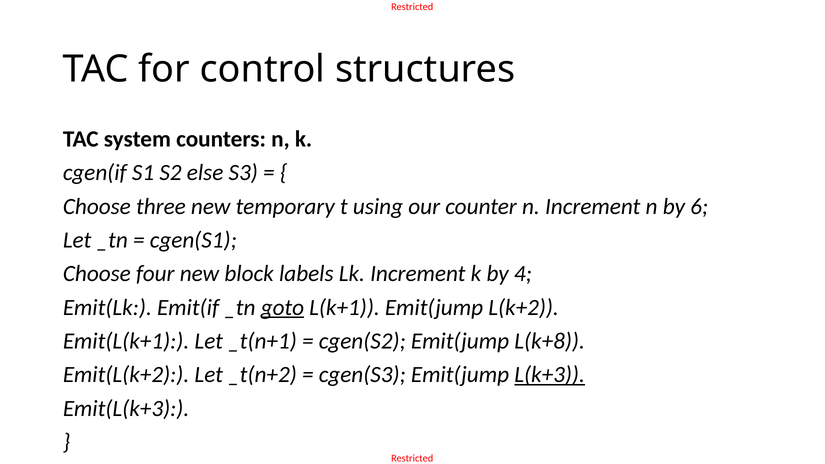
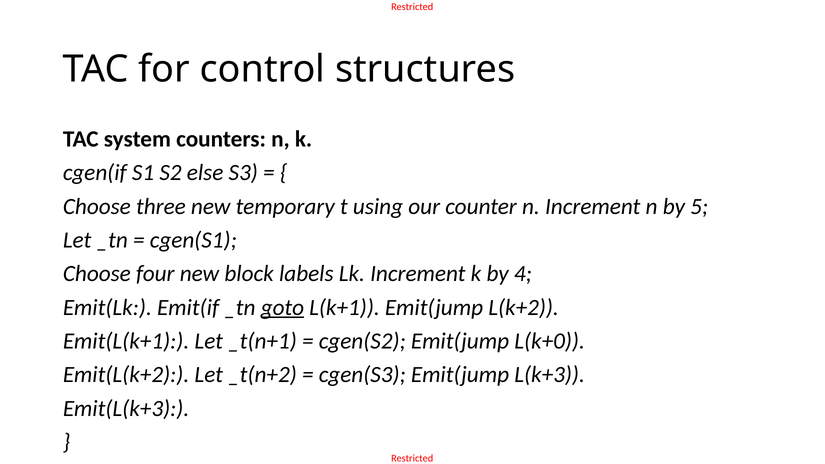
6: 6 -> 5 (699, 206)
L(k+8: L(k+8 -> L(k+0 (550, 341)
L(k+3 underline: present -> none (550, 375)
